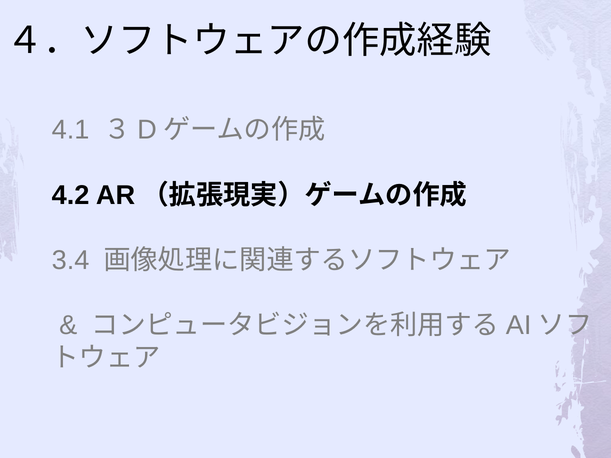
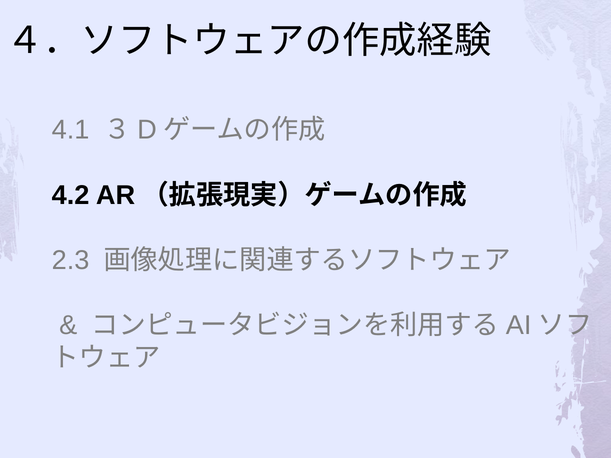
3.4: 3.4 -> 2.3 (71, 260)
